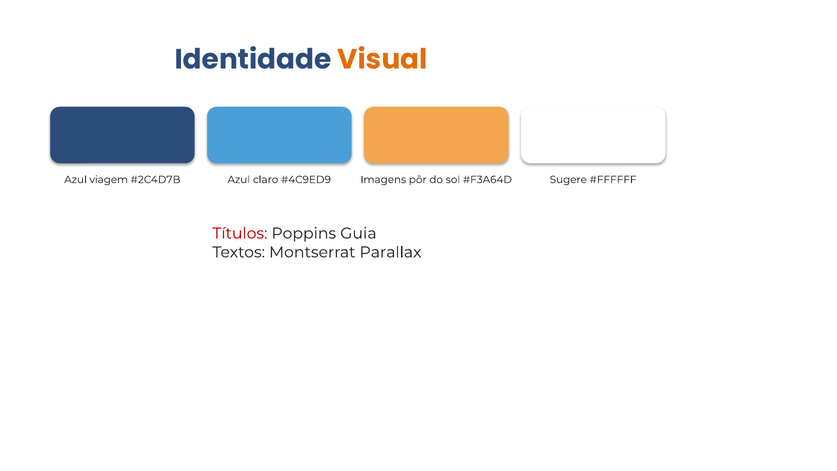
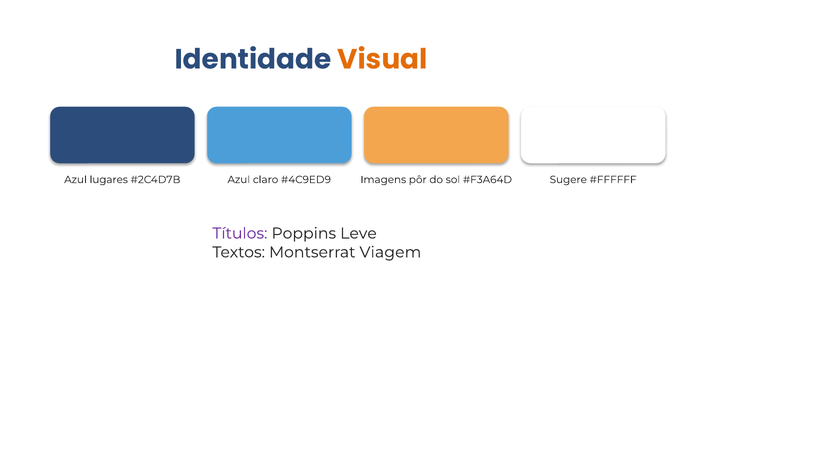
viagem: viagem -> lugares (109, 180)
Títulos colour: red -> purple (240, 233)
Guia: Guia -> Leve (358, 233)
Parallax: Parallax -> Viagem (390, 252)
